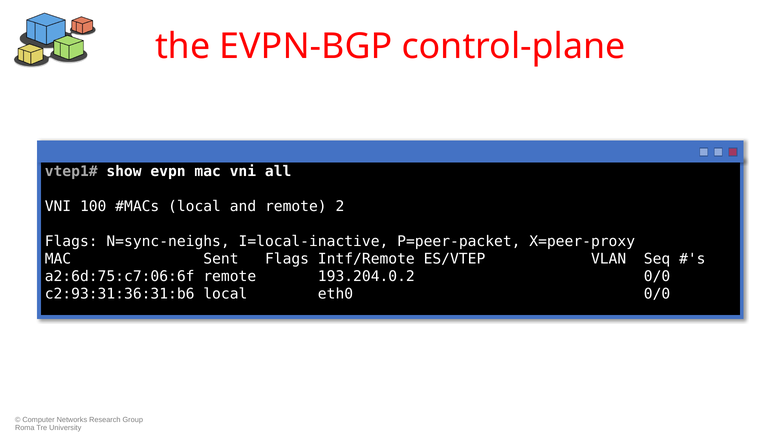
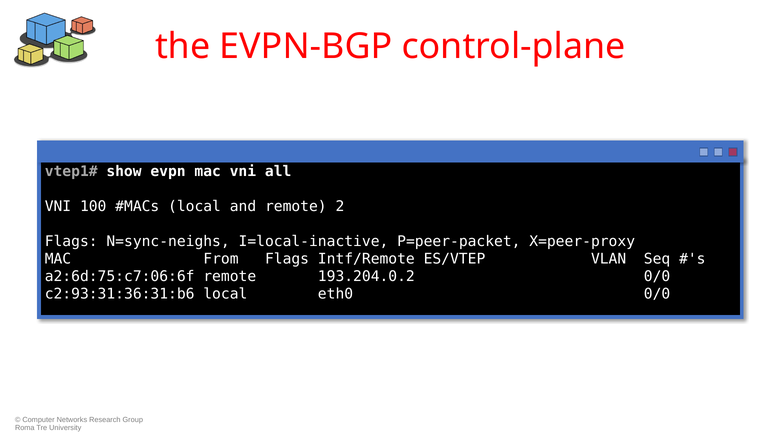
Sent: Sent -> From (221, 259)
